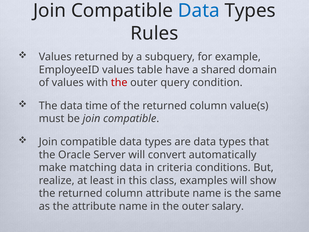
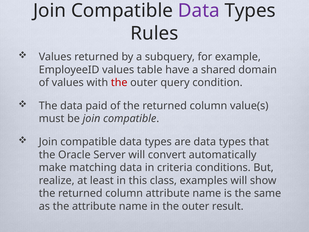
Data colour: blue -> purple (199, 11)
time: time -> paid (96, 106)
salary: salary -> result (228, 206)
